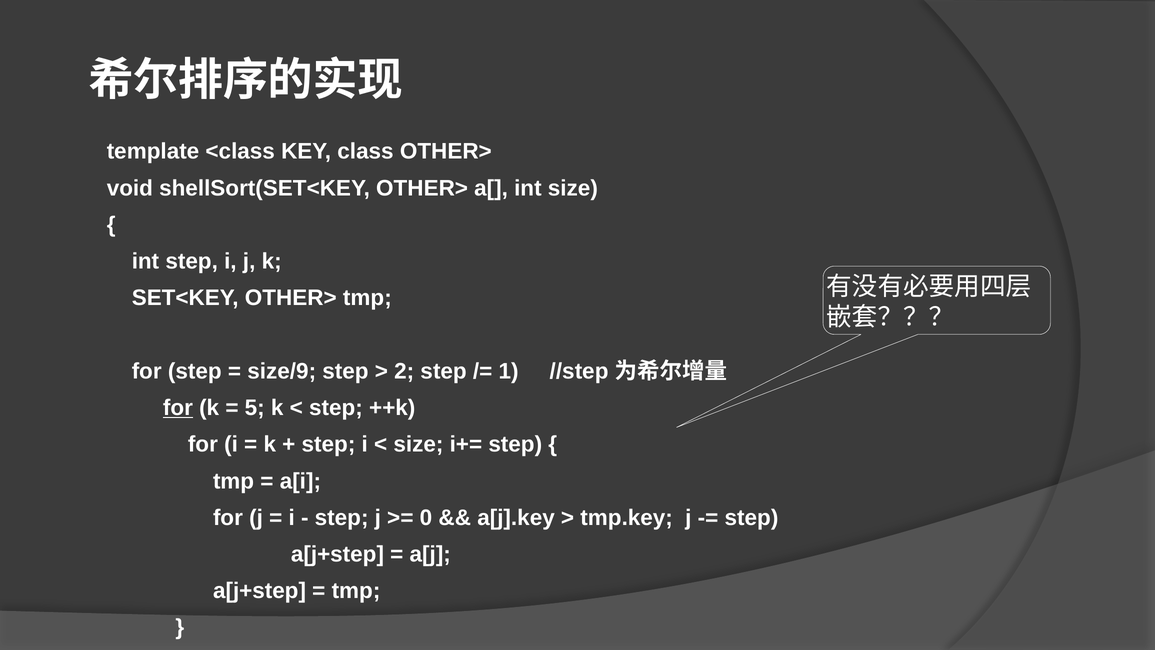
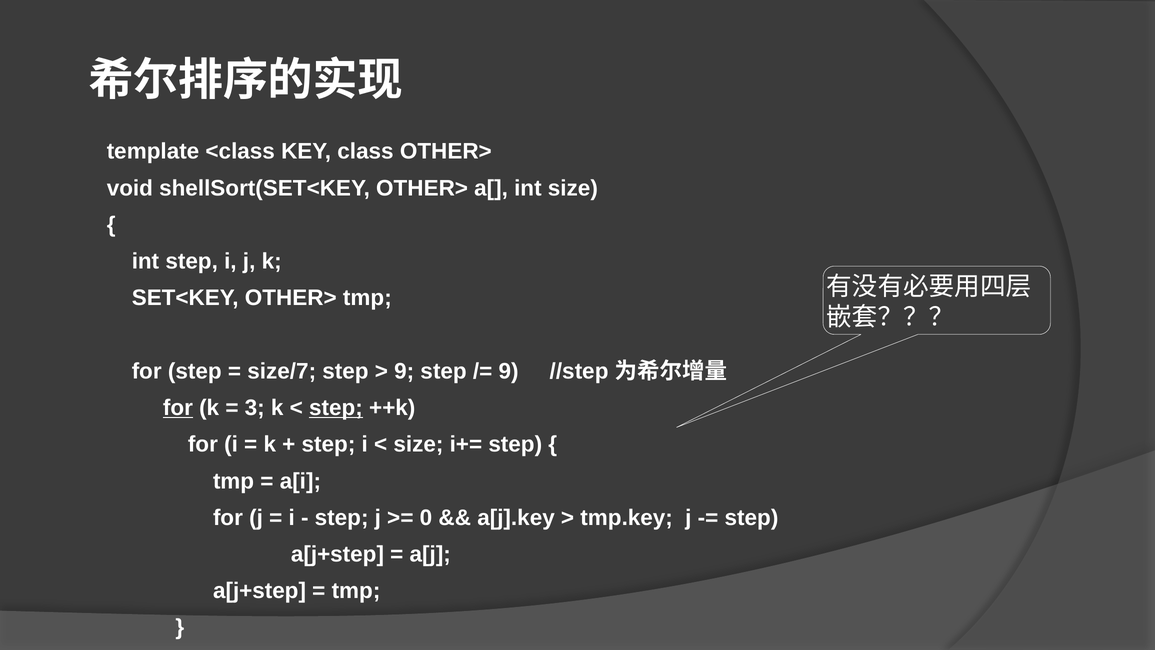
size/9: size/9 -> size/7 (282, 371)
2: 2 -> 9 (404, 371)
1: 1 -> 9 (508, 371)
5: 5 -> 3 (255, 408)
step underline: none -> present (336, 408)
